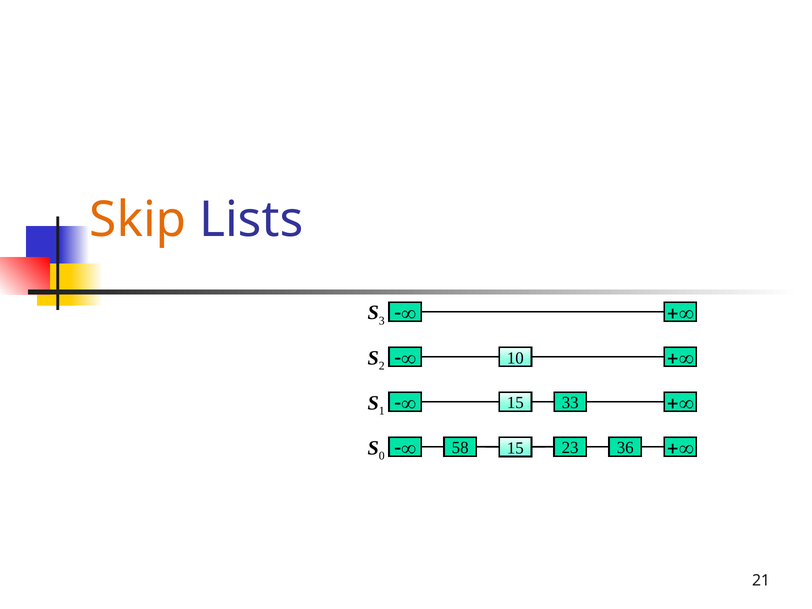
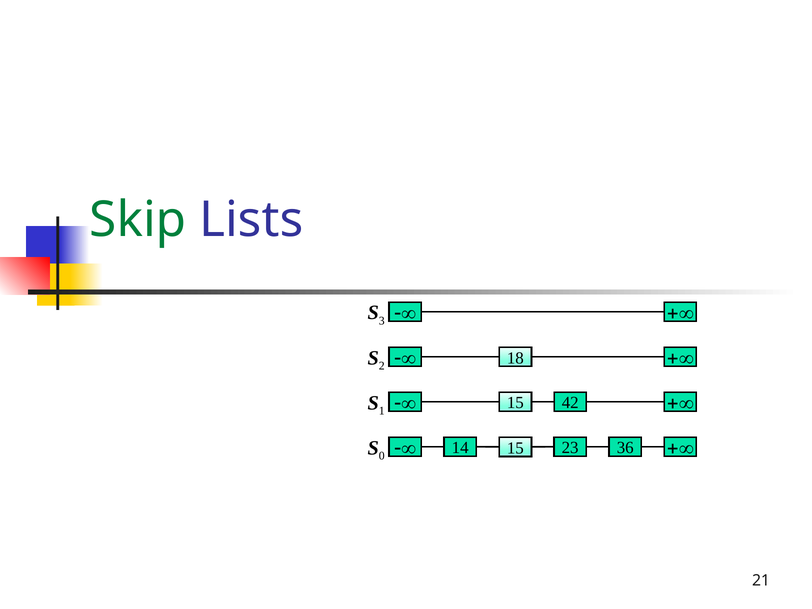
Skip colour: orange -> green (138, 220)
10: 10 -> 18 (515, 358)
33: 33 -> 42 (570, 403)
58: 58 -> 14 (460, 448)
